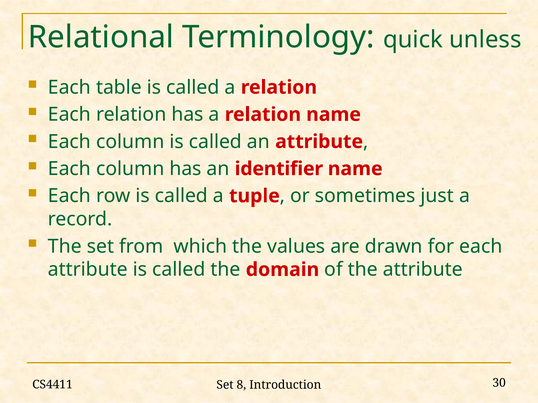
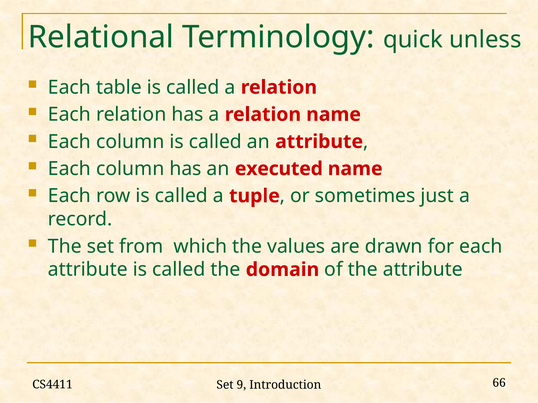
identifier: identifier -> executed (279, 169)
8: 8 -> 9 (241, 385)
30: 30 -> 66 (499, 383)
